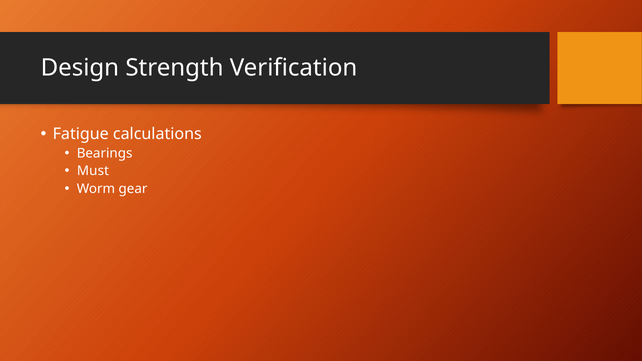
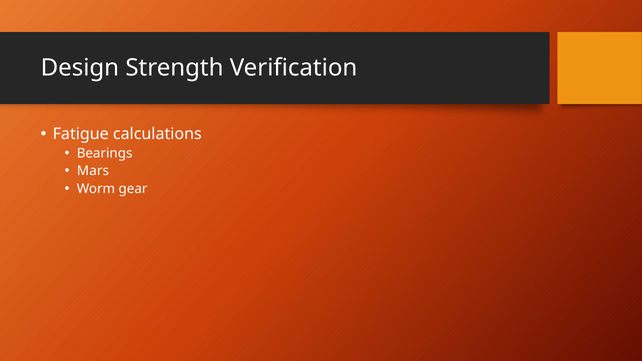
Must: Must -> Mars (93, 171)
